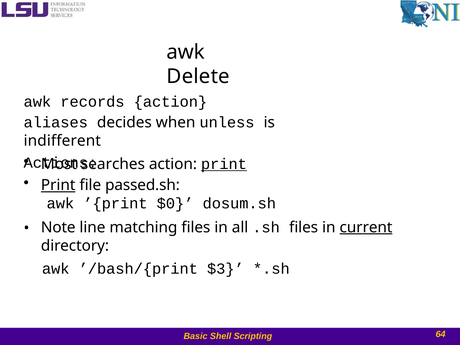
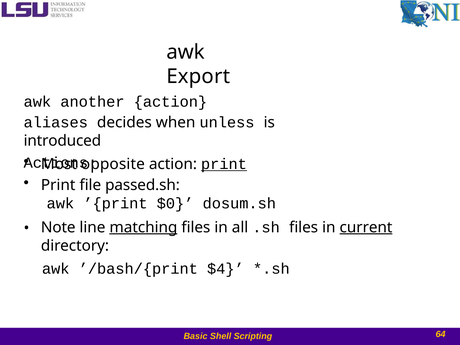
Delete: Delete -> Export (198, 76)
records: records -> another (92, 102)
indifferent: indifferent -> introduced (62, 141)
searches: searches -> opposite (113, 164)
Print underline: present -> none (58, 185)
matching underline: none -> present (143, 227)
$3: $3 -> $4 (225, 269)
